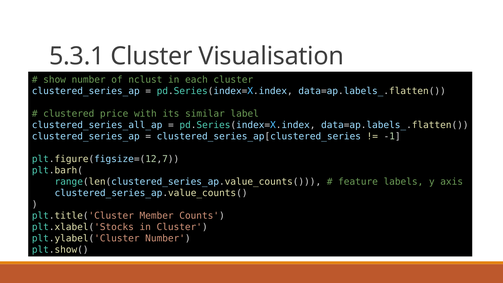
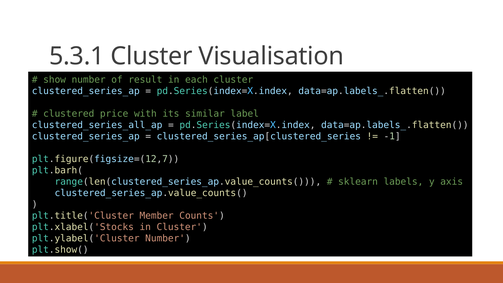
nclust: nclust -> result (145, 80)
feature: feature -> sklearn (358, 182)
